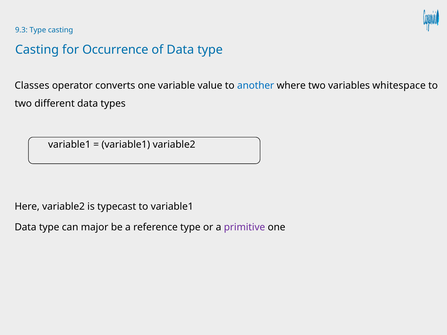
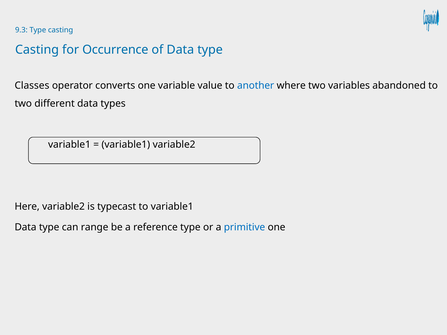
whitespace: whitespace -> abandoned (399, 86)
major: major -> range (95, 227)
primitive colour: purple -> blue (245, 227)
